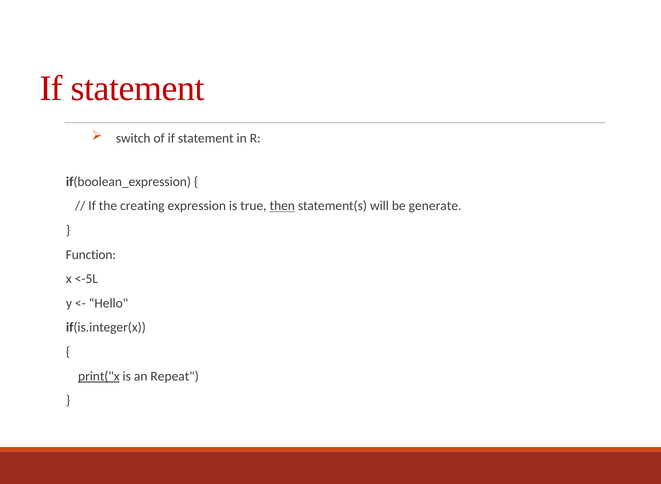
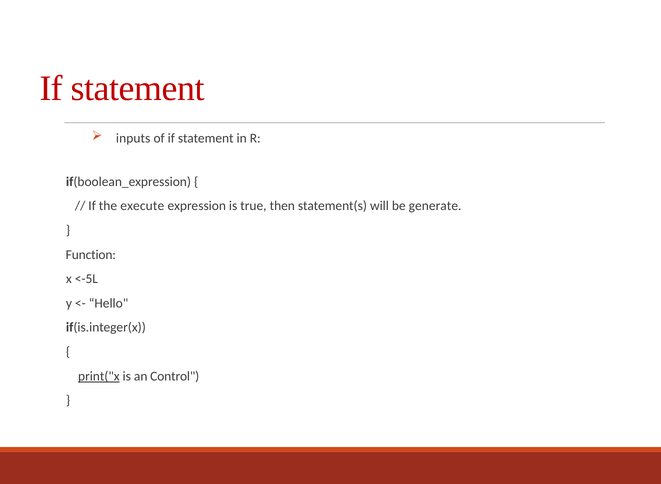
switch: switch -> inputs (133, 138)
creating: creating -> execute (142, 206)
then underline: present -> none (282, 206)
Repeat: Repeat -> Control (175, 376)
